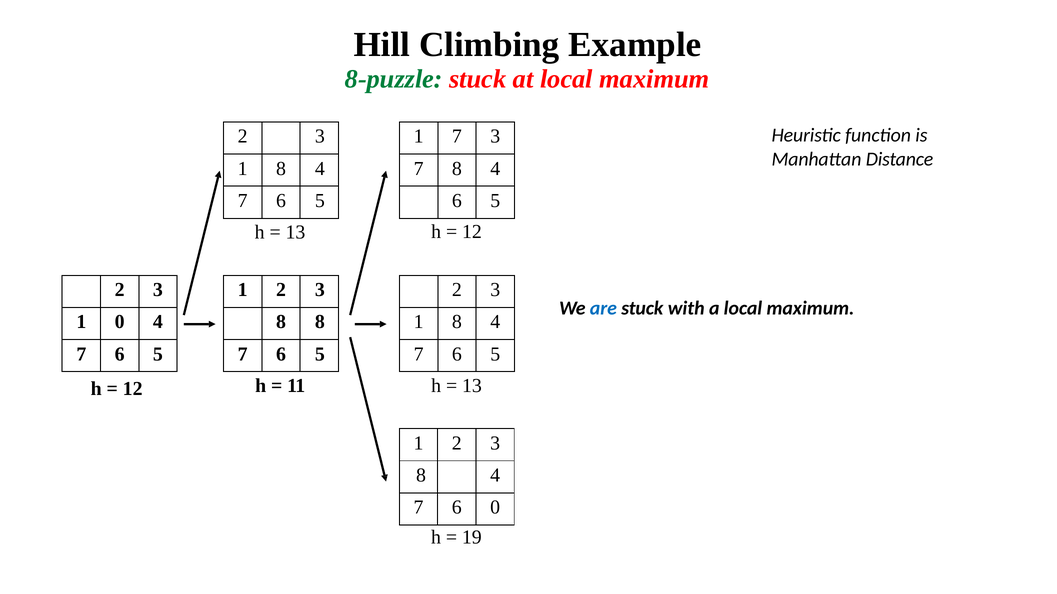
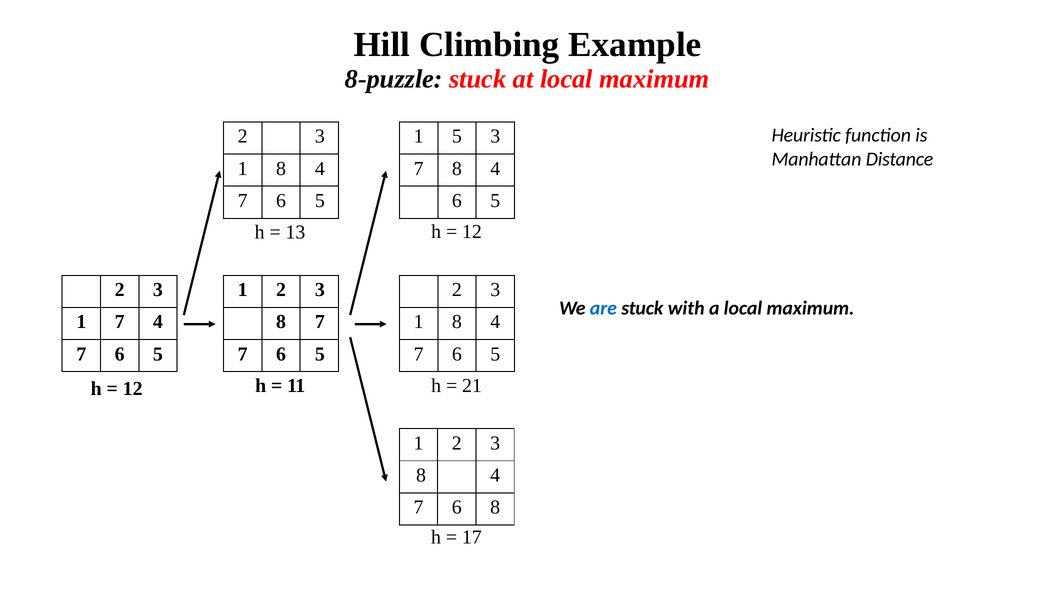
8-puzzle colour: green -> black (394, 79)
1 7: 7 -> 5 (457, 137)
1 0: 0 -> 7 (120, 322)
8 8: 8 -> 7 (320, 322)
13: 13 -> 21 (472, 386)
6 0: 0 -> 8 (495, 508)
19: 19 -> 17 (472, 538)
